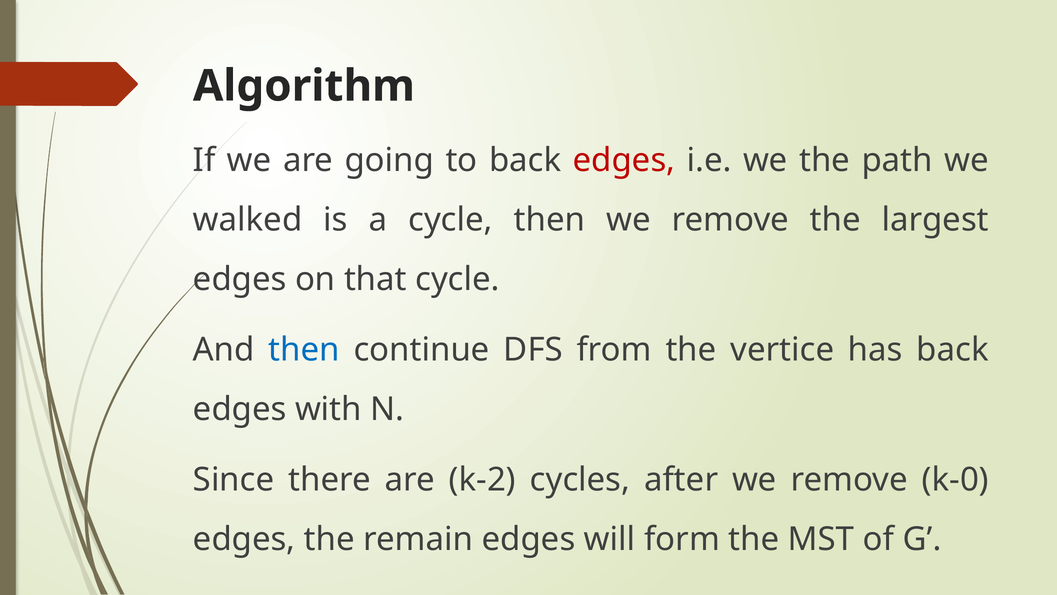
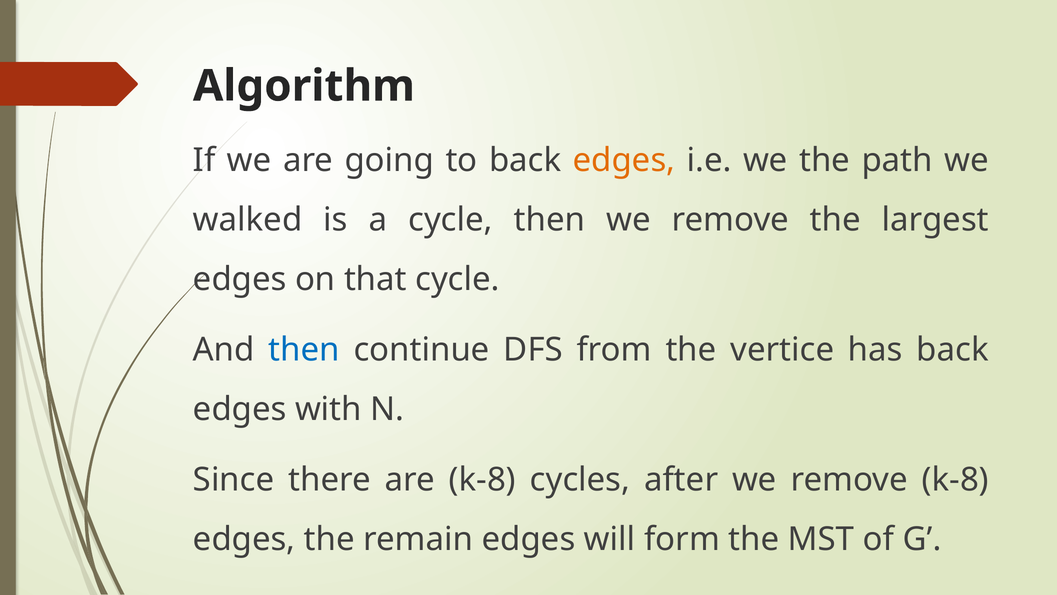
edges colour: red -> orange (624, 160)
are k-2: k-2 -> k-8 (482, 480)
remove k-0: k-0 -> k-8 (955, 480)
